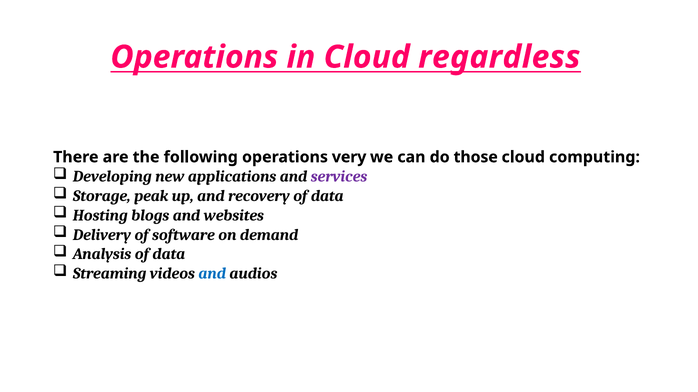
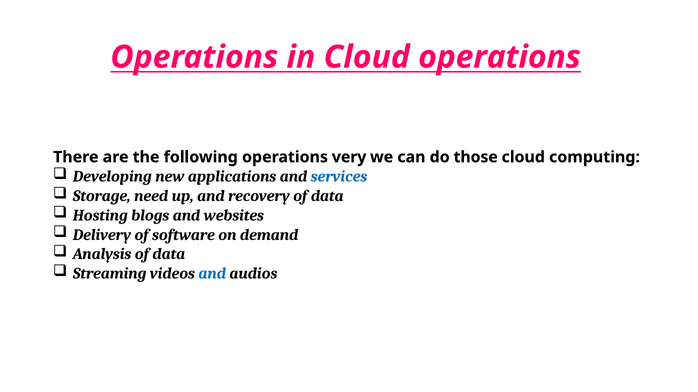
Cloud regardless: regardless -> operations (500, 57)
services colour: purple -> blue (339, 177)
peak: peak -> need (151, 196)
